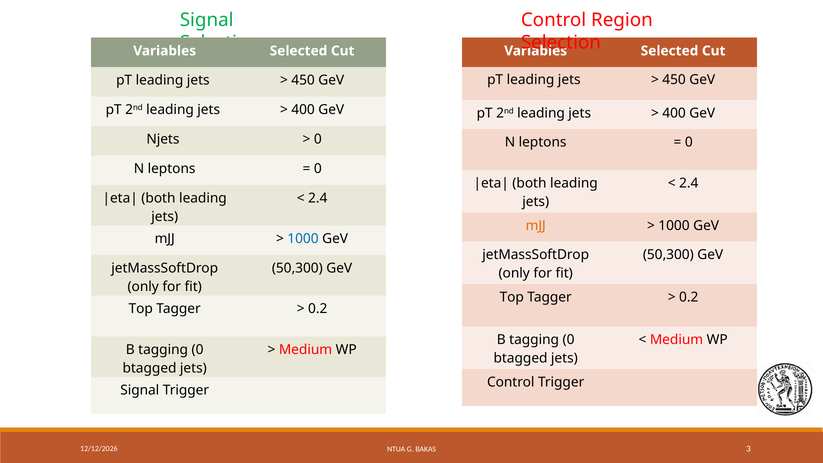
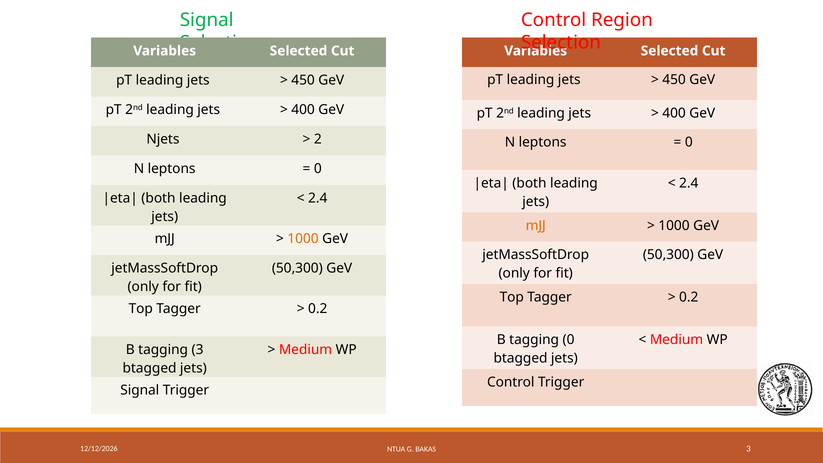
0: 0 -> 2 (318, 139)
1000 colour: blue -> orange (303, 239)
0: 0 -> 3 (198, 350)
